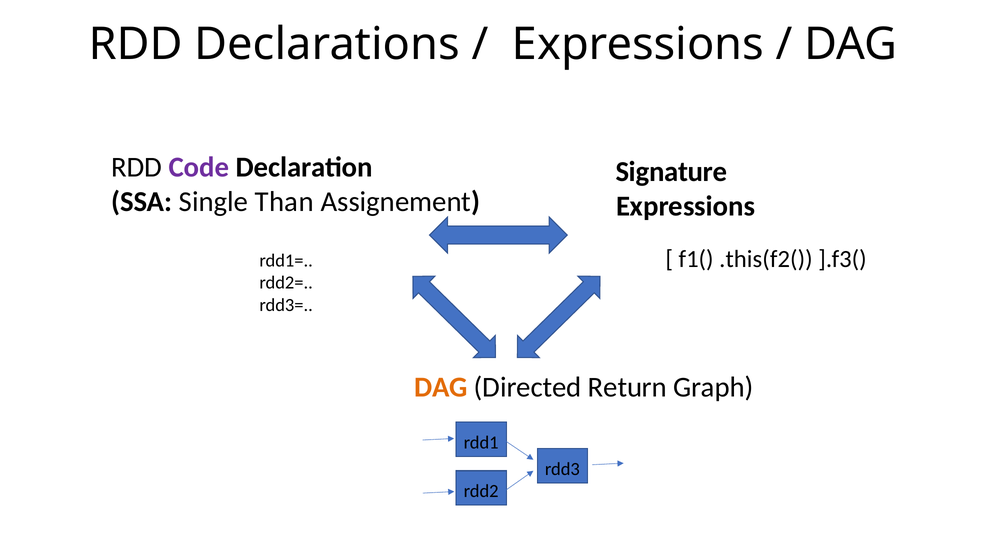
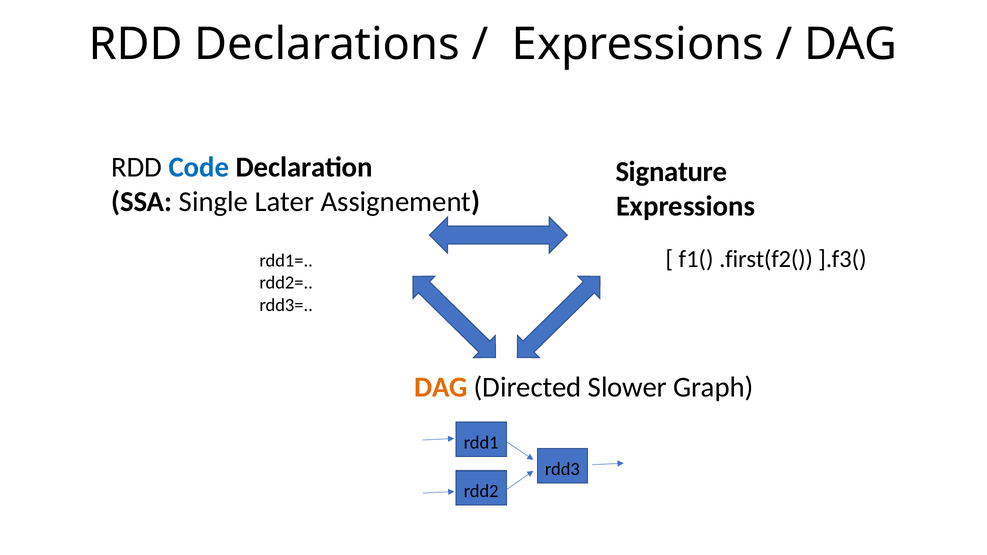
Code colour: purple -> blue (199, 167)
Than: Than -> Later (284, 202)
.this(f2(: .this(f2( -> .first(f2( (766, 259)
Return: Return -> Slower (627, 387)
